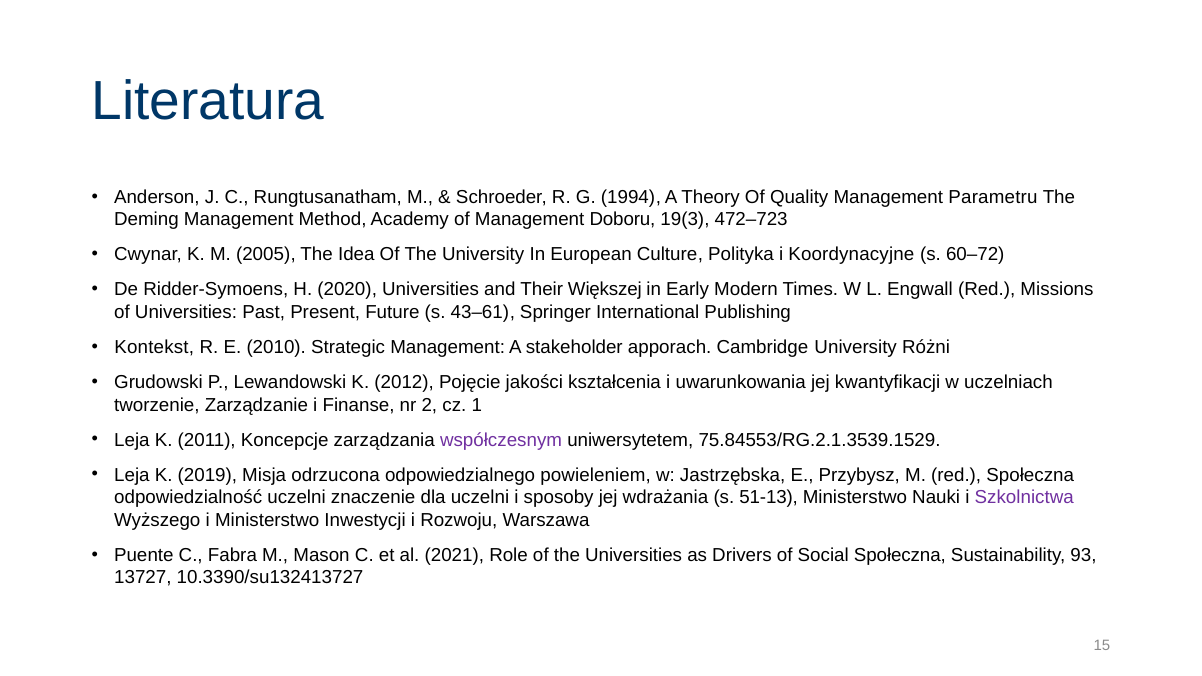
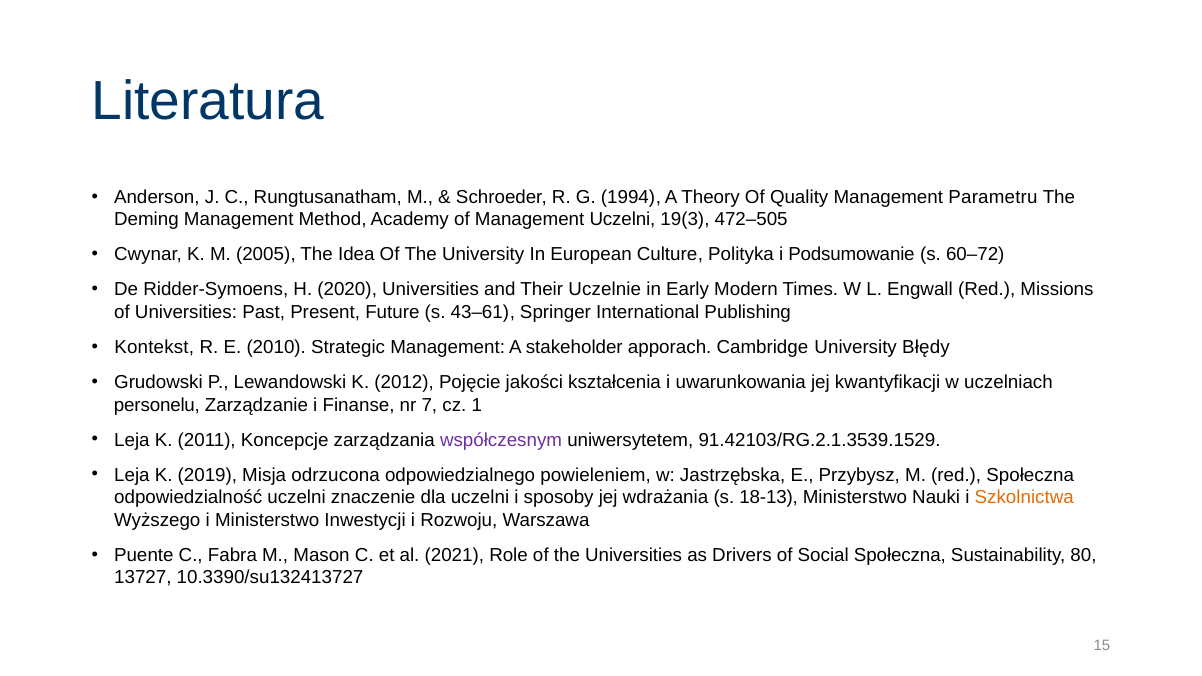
Management Doboru: Doboru -> Uczelni (622, 220)
472–723: 472–723 -> 472–505 (751, 220)
Koordynacyjne: Koordynacyjne -> Podsumowanie (852, 255)
Większej: Większej -> Uczelnie (605, 290)
Różni: Różni -> Błędy (926, 347)
tworzenie: tworzenie -> personelu (157, 405)
2: 2 -> 7 (429, 405)
75.84553/RG.2.1.3539.1529: 75.84553/RG.2.1.3539.1529 -> 91.42103/RG.2.1.3539.1529 (820, 440)
51-13: 51-13 -> 18-13 (769, 498)
Szkolnictwa colour: purple -> orange (1024, 498)
93: 93 -> 80 (1084, 555)
